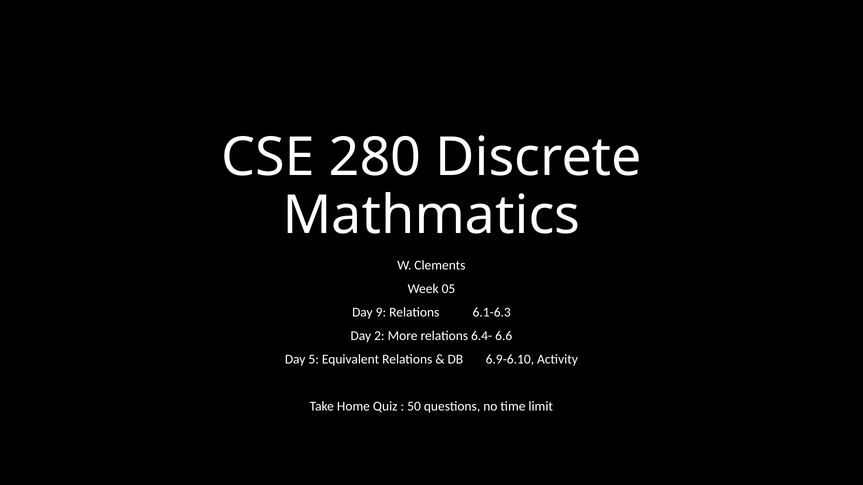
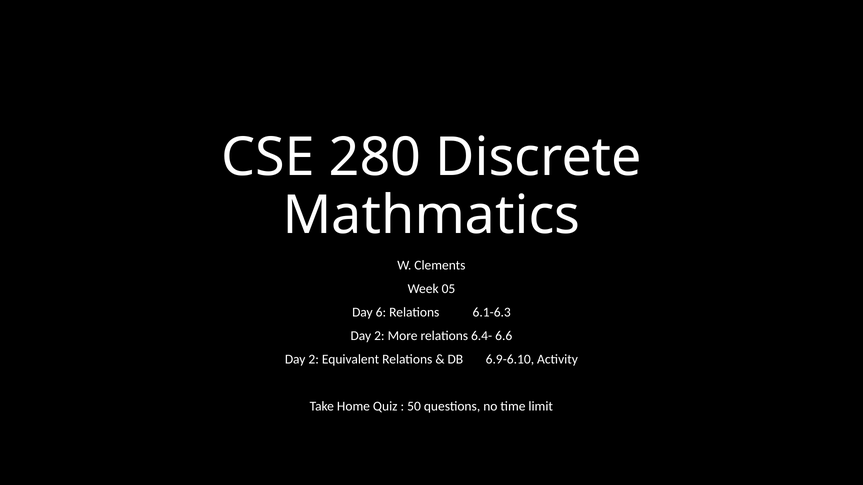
9: 9 -> 6 (381, 313)
5: 5 -> 2 (314, 360)
